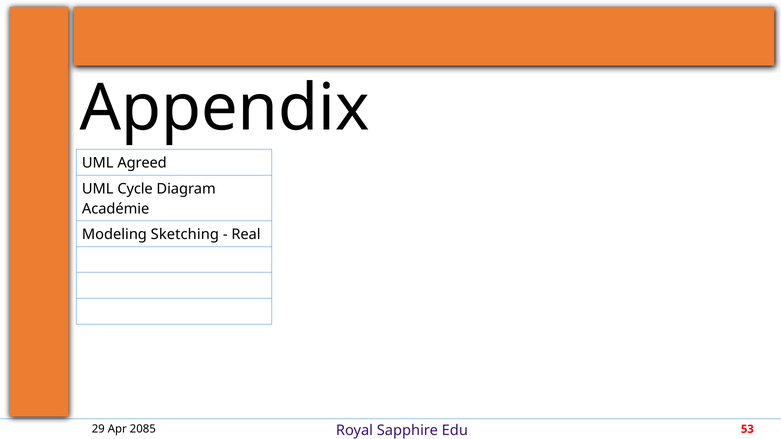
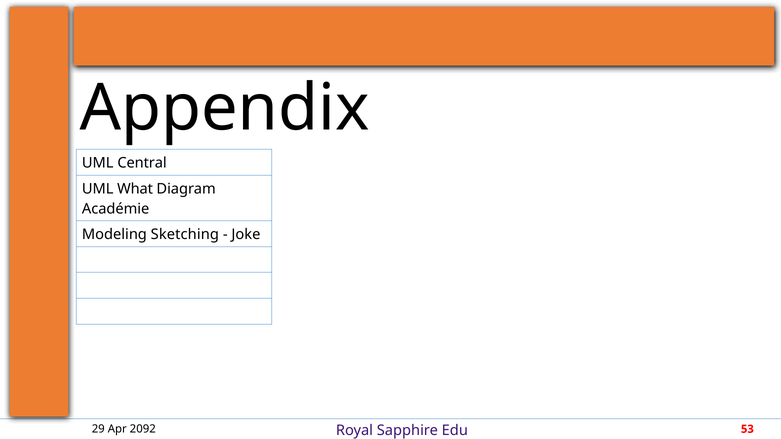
Agreed: Agreed -> Central (142, 163)
Cycle: Cycle -> What (135, 189)
Real: Real -> Joke (246, 235)
2085: 2085 -> 2092 (143, 429)
